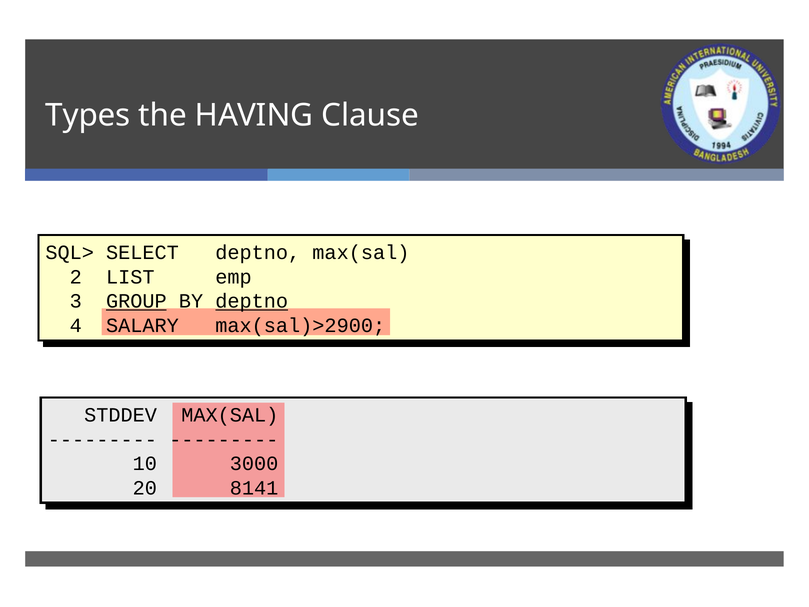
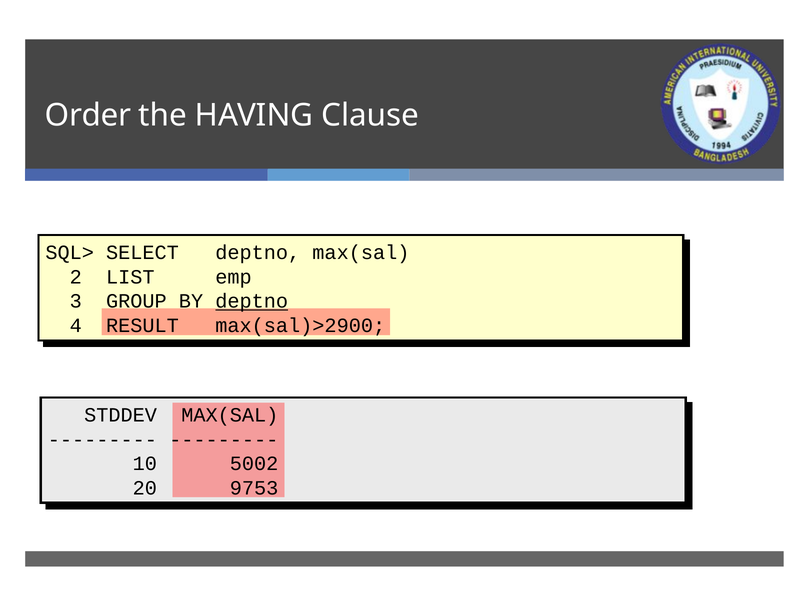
Types: Types -> Order (88, 115)
GROUP underline: present -> none (136, 301)
SALARY: SALARY -> RESULT (142, 325)
3000: 3000 -> 5002 (254, 464)
8141: 8141 -> 9753 (254, 488)
